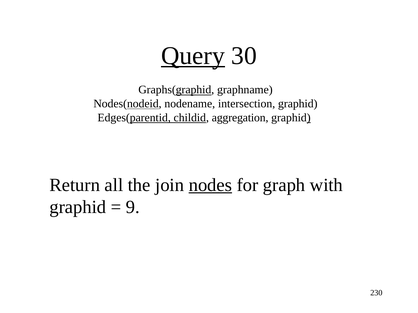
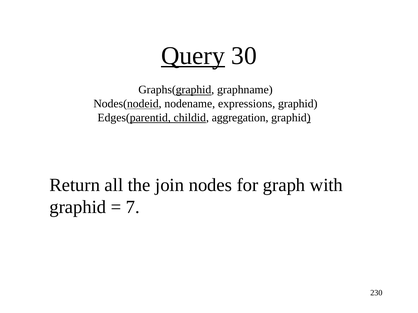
intersection: intersection -> expressions (247, 104)
nodes underline: present -> none (210, 185)
9: 9 -> 7 (133, 207)
